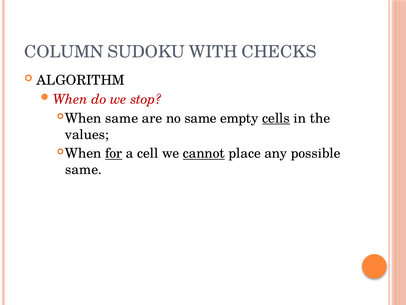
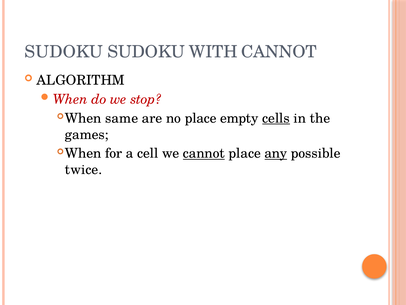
COLUMN: COLUMN -> SUDOKU (64, 52)
WITH CHECKS: CHECKS -> CANNOT (279, 52)
no same: same -> place (201, 118)
values: values -> games (87, 134)
for underline: present -> none (114, 153)
any underline: none -> present (276, 153)
same: same -> twice (84, 169)
